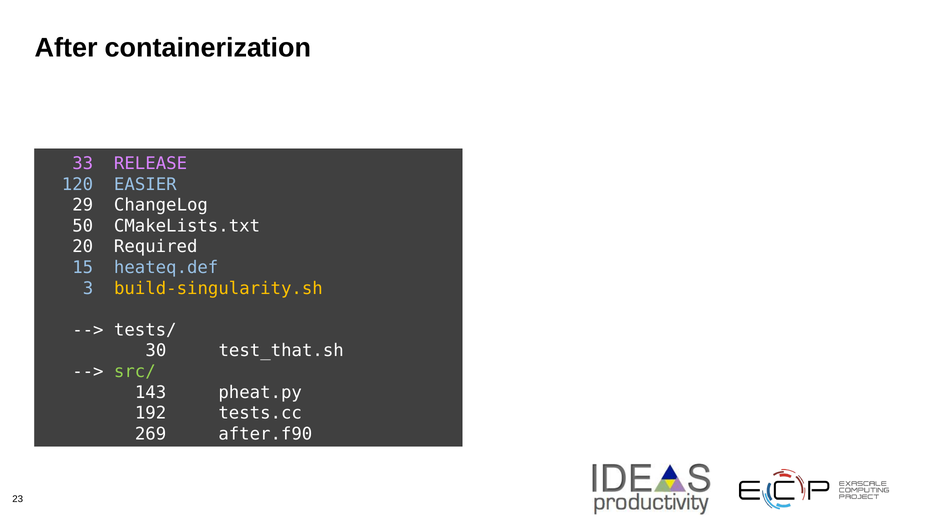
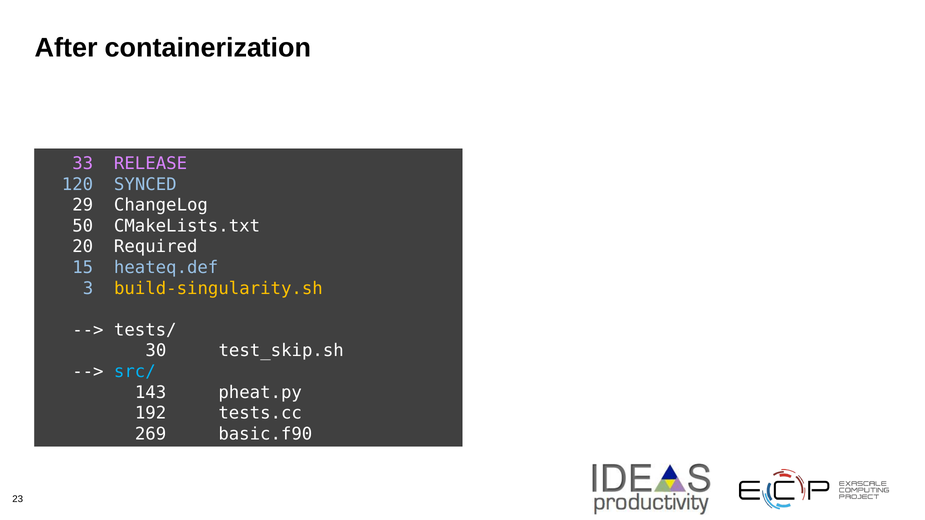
EASIER: EASIER -> SYNCED (145, 185)
test_that.sh: test_that.sh -> test_skip.sh (281, 351)
src/ colour: light green -> light blue (135, 372)
after.f90: after.f90 -> basic.f90 (265, 434)
